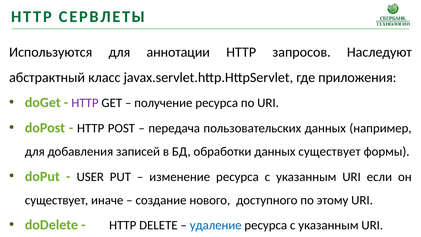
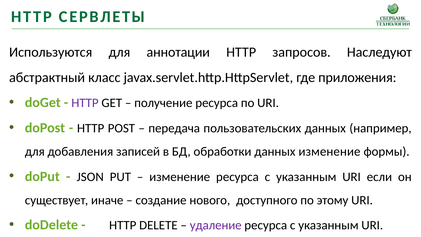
данных существует: существует -> изменение (329, 152)
USER: USER -> JSON (90, 177)
удаление colour: blue -> purple (216, 225)
